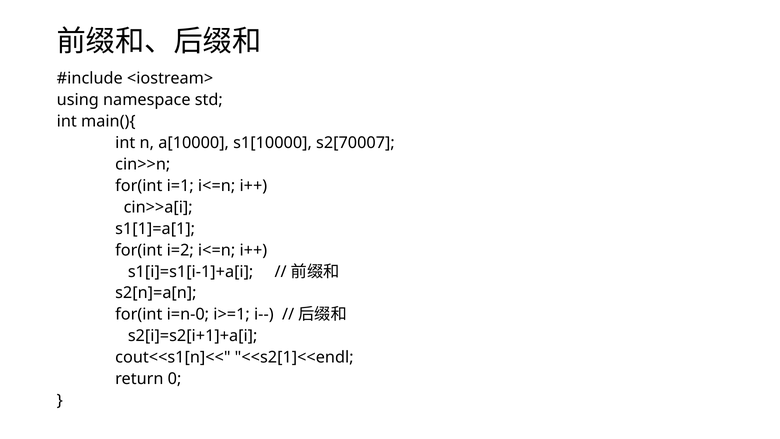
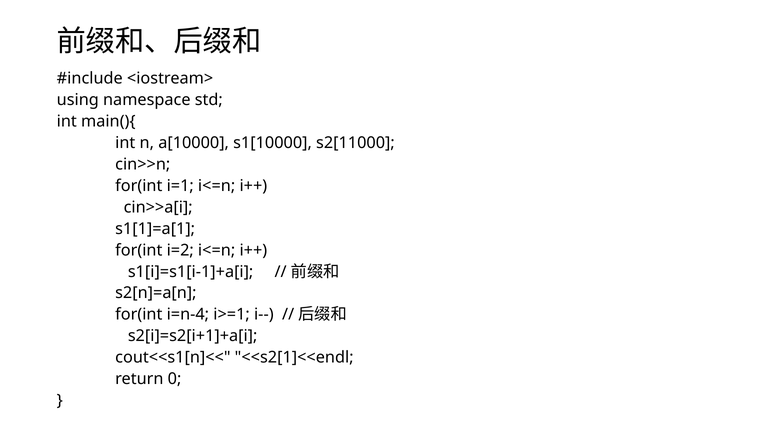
s2[70007: s2[70007 -> s2[11000 (355, 143)
i=n-0: i=n-0 -> i=n-4 (188, 314)
